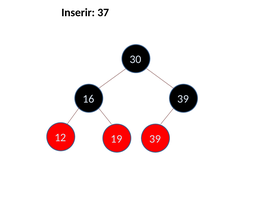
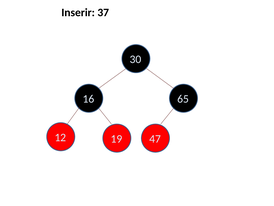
16 39: 39 -> 65 (183, 99)
19 39: 39 -> 47 (155, 138)
